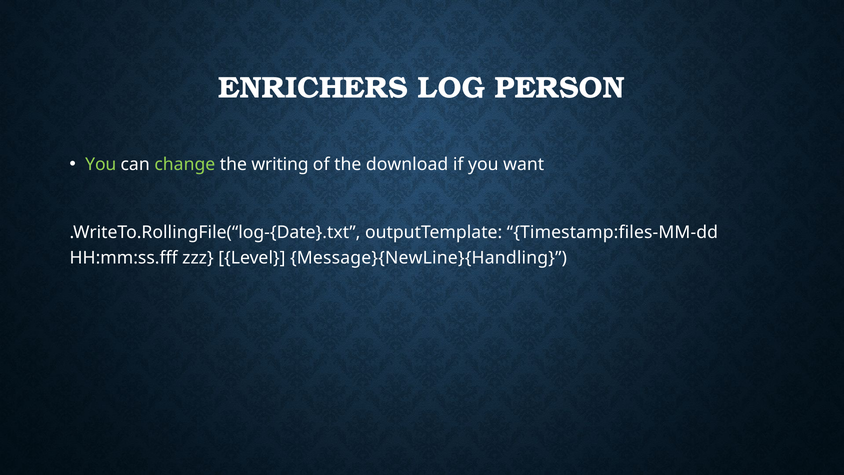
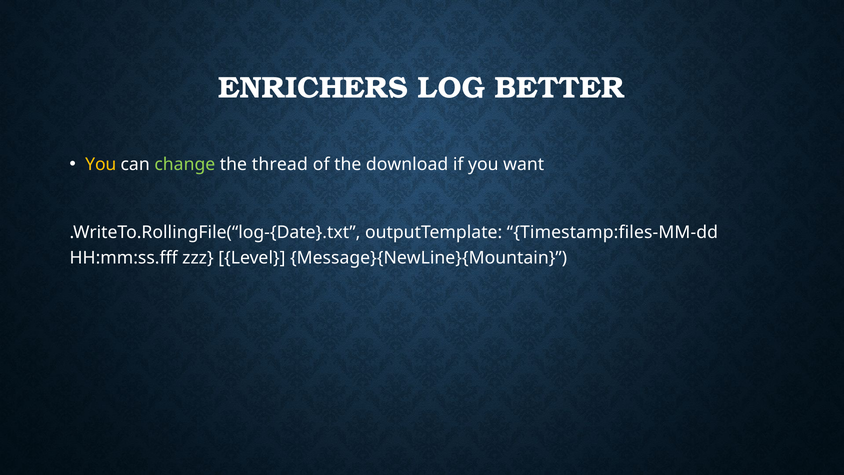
PERSON: PERSON -> BETTER (560, 88)
You colour: light green -> yellow (101, 164)
writing: writing -> thread (280, 164)
Message}{NewLine}{Handling: Message}{NewLine}{Handling -> Message}{NewLine}{Mountain (429, 258)
